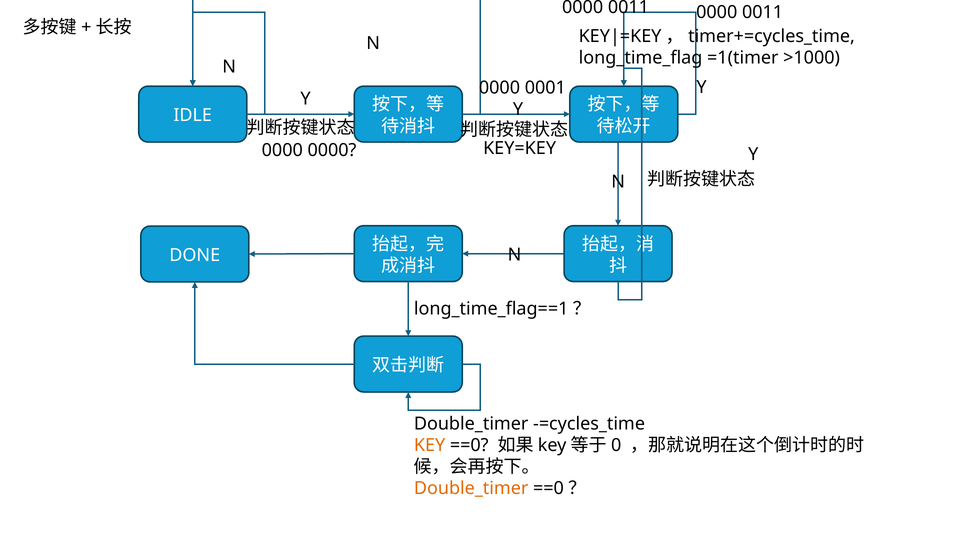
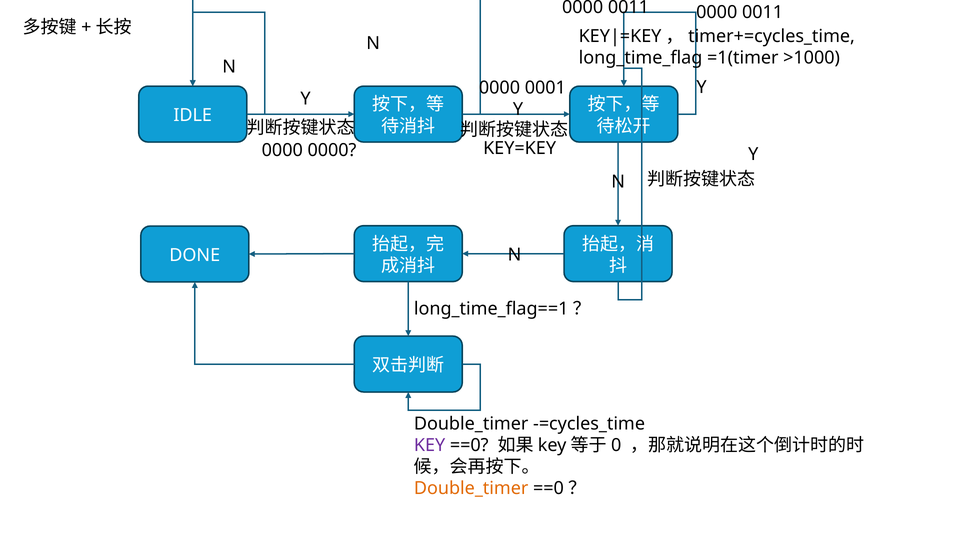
KEY colour: orange -> purple (430, 445)
